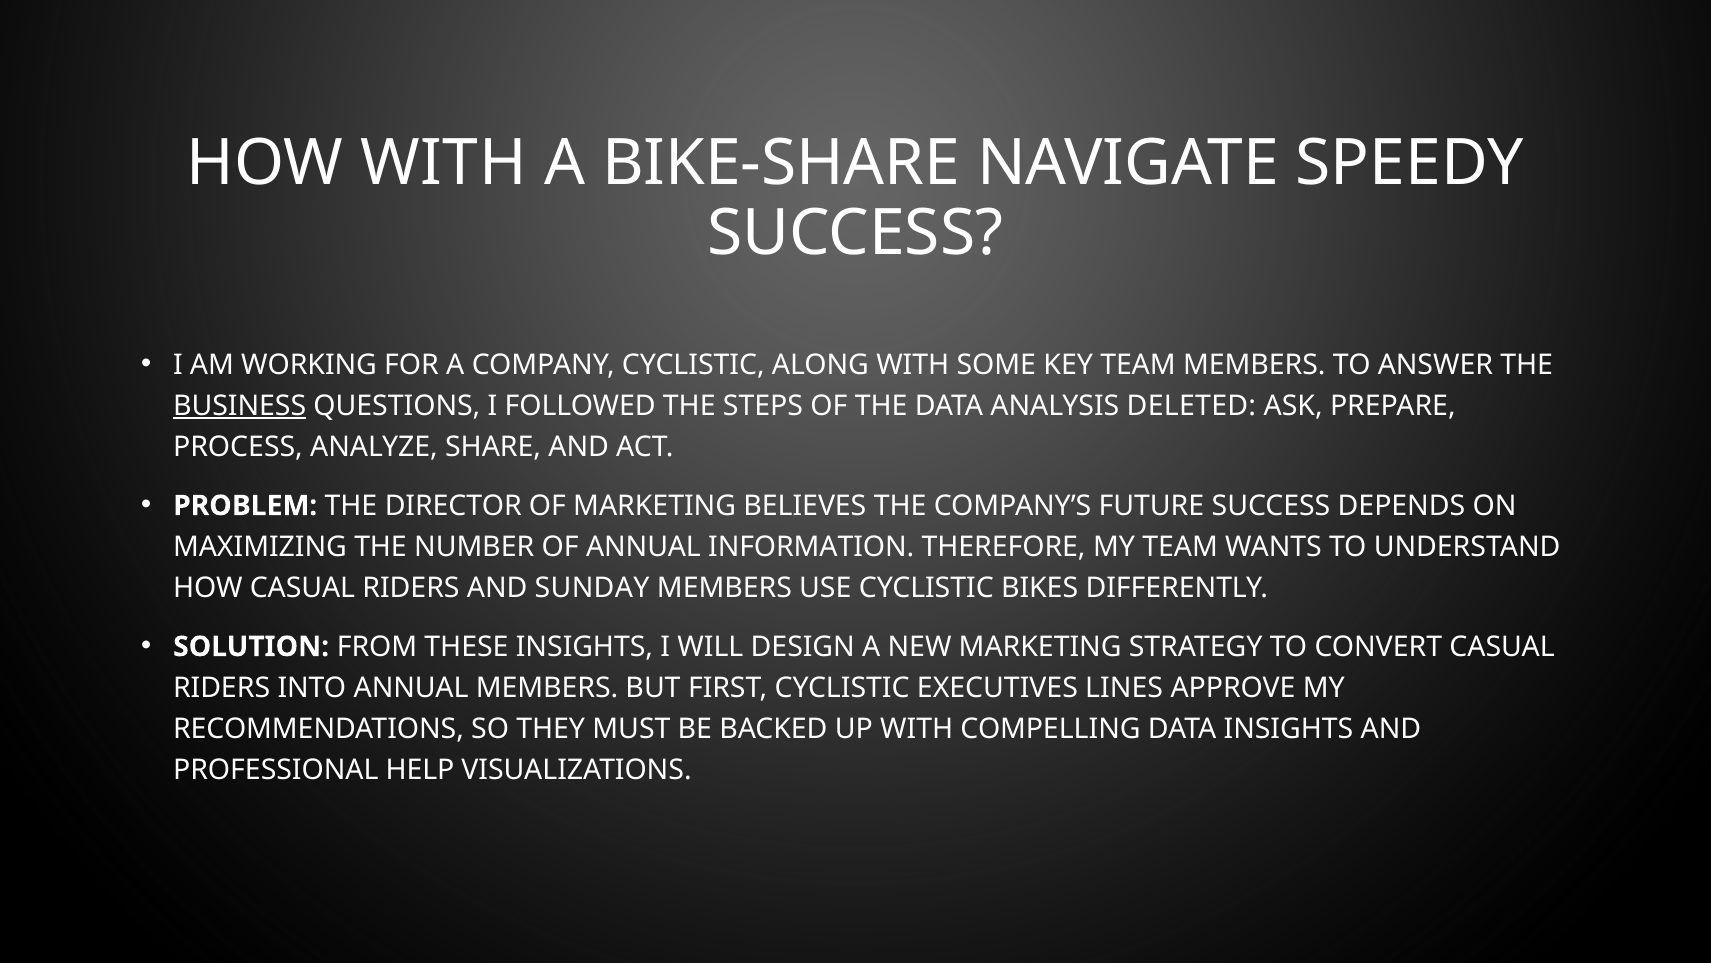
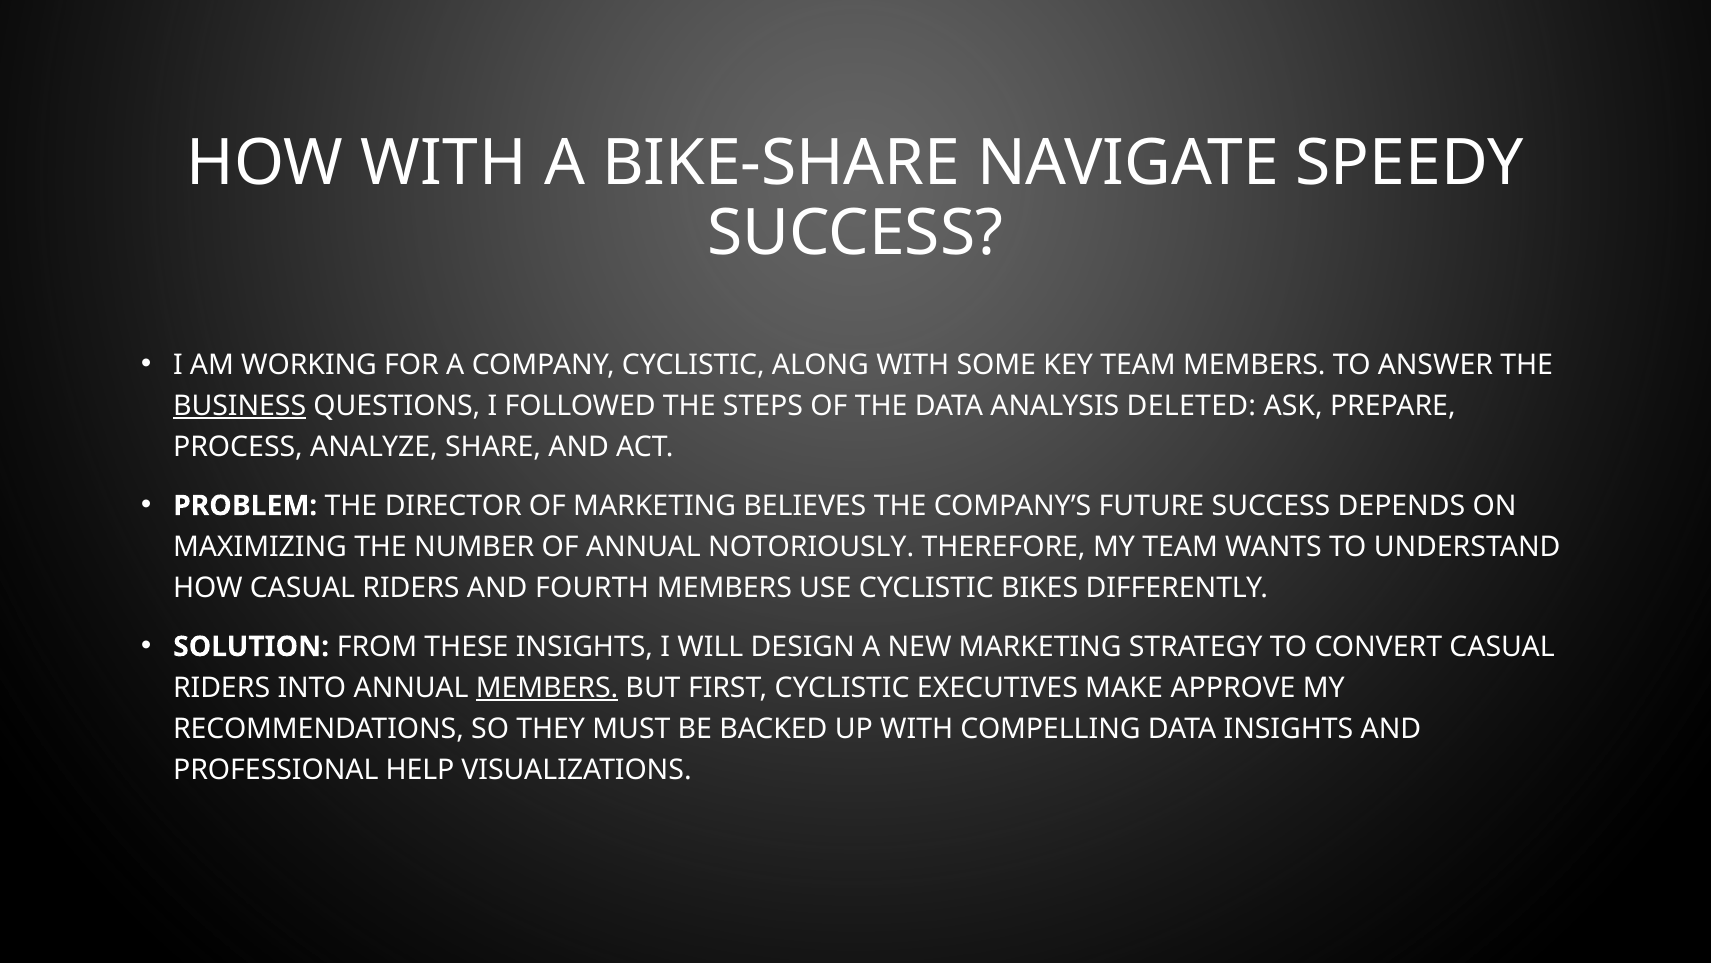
INFORMATION: INFORMATION -> NOTORIOUSLY (811, 546)
SUNDAY: SUNDAY -> FOURTH (592, 587)
MEMBERS underline: none -> present (547, 687)
LINES: LINES -> MAKE (1124, 687)
